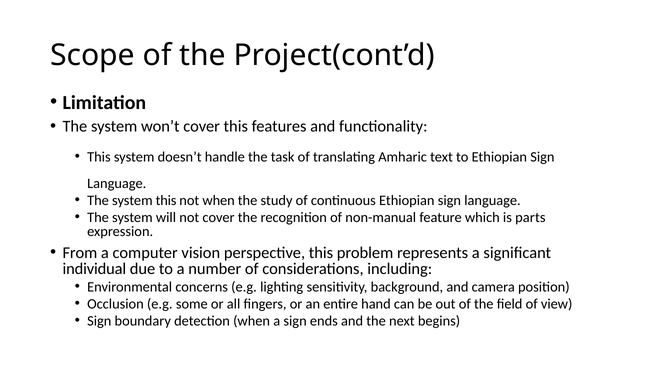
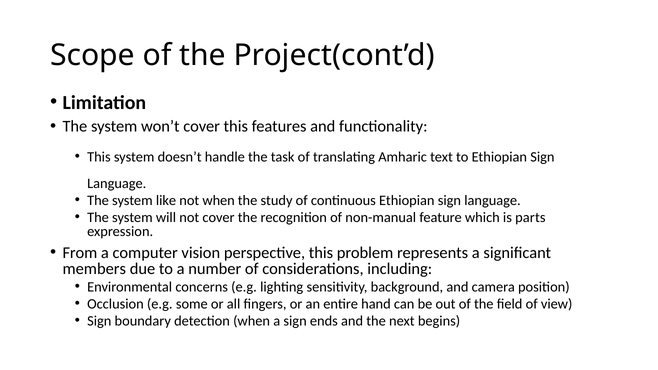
system this: this -> like (166, 201)
individual: individual -> members (94, 269)
